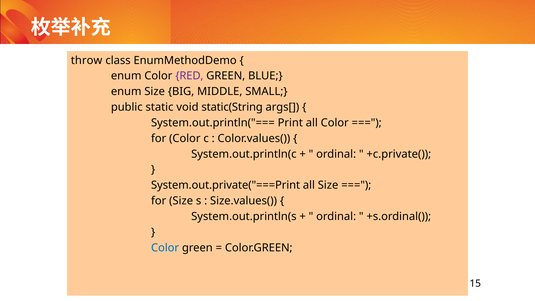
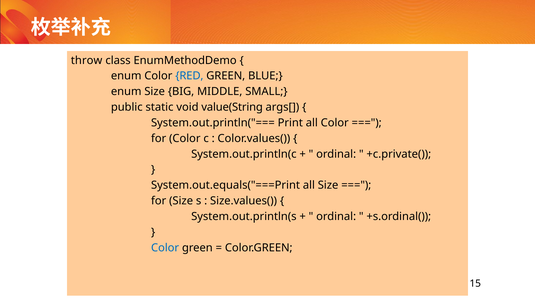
RED colour: purple -> blue (189, 76)
static(String: static(String -> value(String (232, 107)
System.out.private("===Print: System.out.private("===Print -> System.out.equals("===Print (226, 185)
